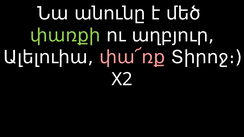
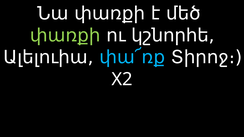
Նա անունը: անունը -> փառքի (110, 13)
աղբյուր: աղբյուր -> կշնորհե (173, 35)
փա՜ռք colour: pink -> light blue (132, 57)
